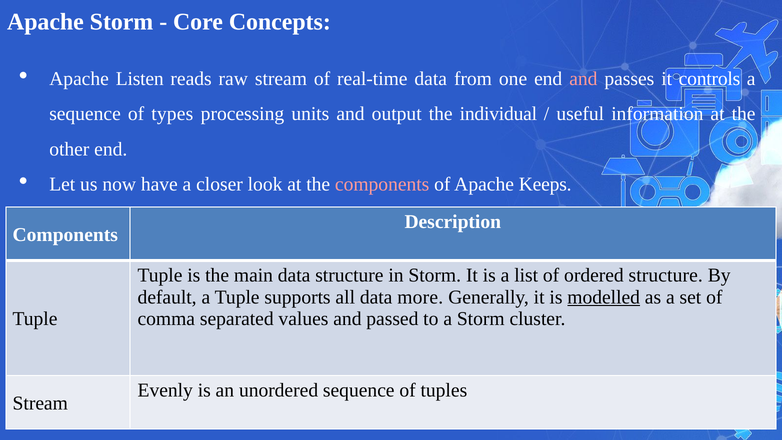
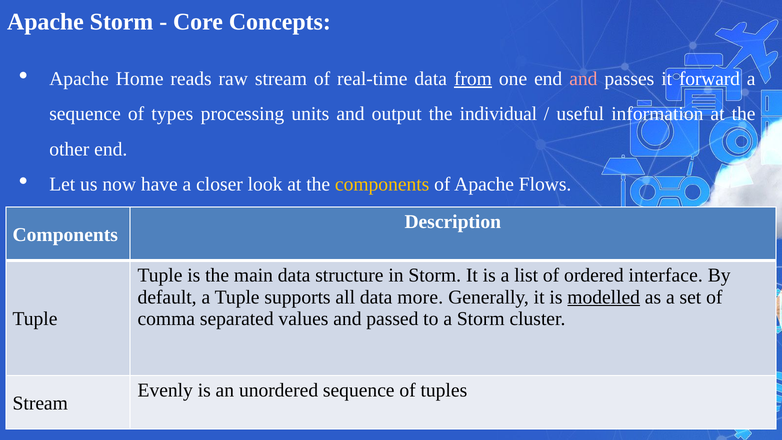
Listen: Listen -> Home (140, 79)
from underline: none -> present (473, 79)
controls: controls -> forward (709, 79)
components colour: pink -> yellow (382, 184)
Keeps: Keeps -> Flows (545, 184)
ordered structure: structure -> interface (666, 275)
